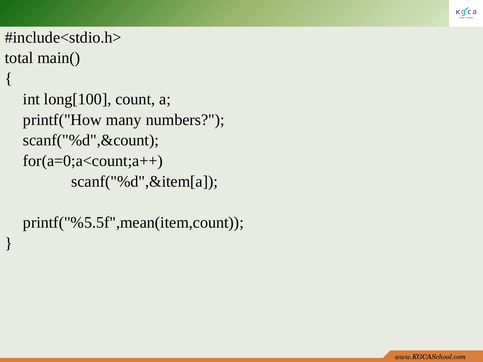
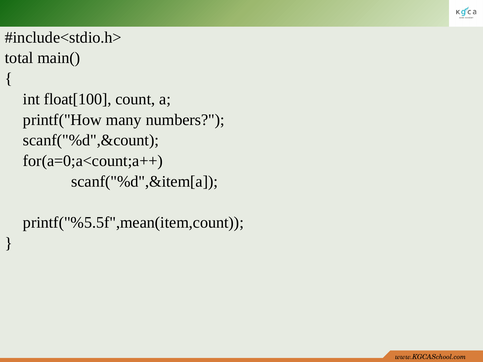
long[100: long[100 -> float[100 (78, 99)
